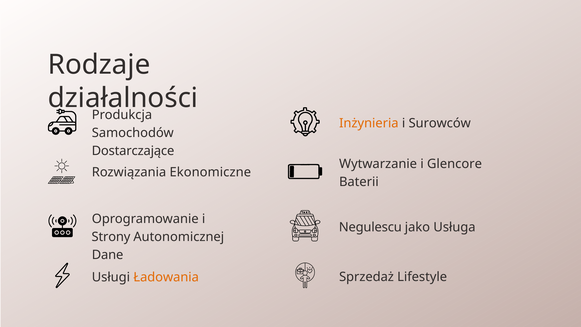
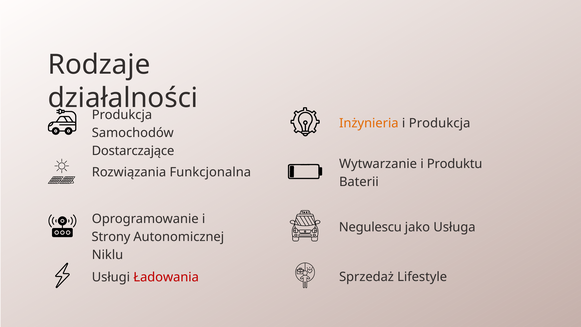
i Surowców: Surowców -> Produkcja (440, 123)
Glencore: Glencore -> Produktu (455, 164)
Ekonomiczne: Ekonomiczne -> Funkcjonalna (210, 172)
Dane: Dane -> Niklu (107, 255)
Ładowania colour: orange -> red (166, 277)
